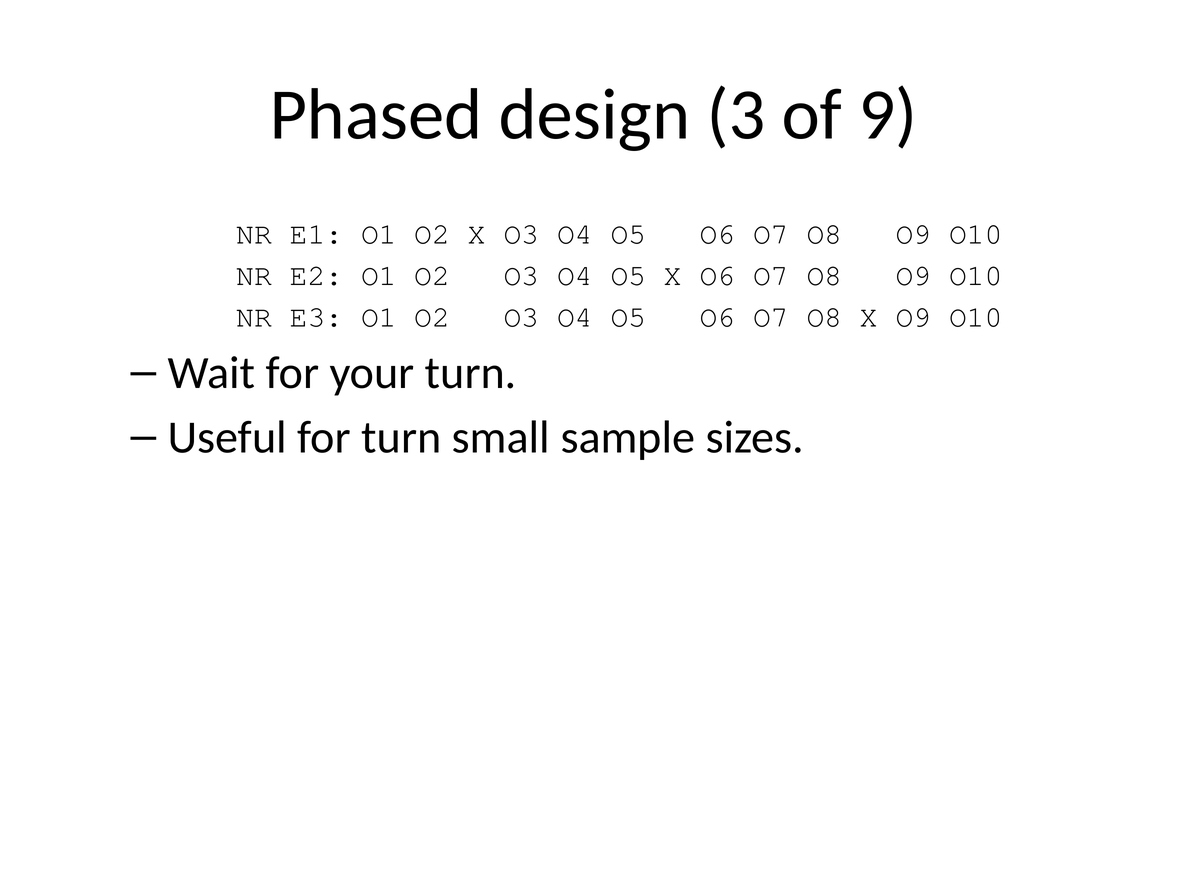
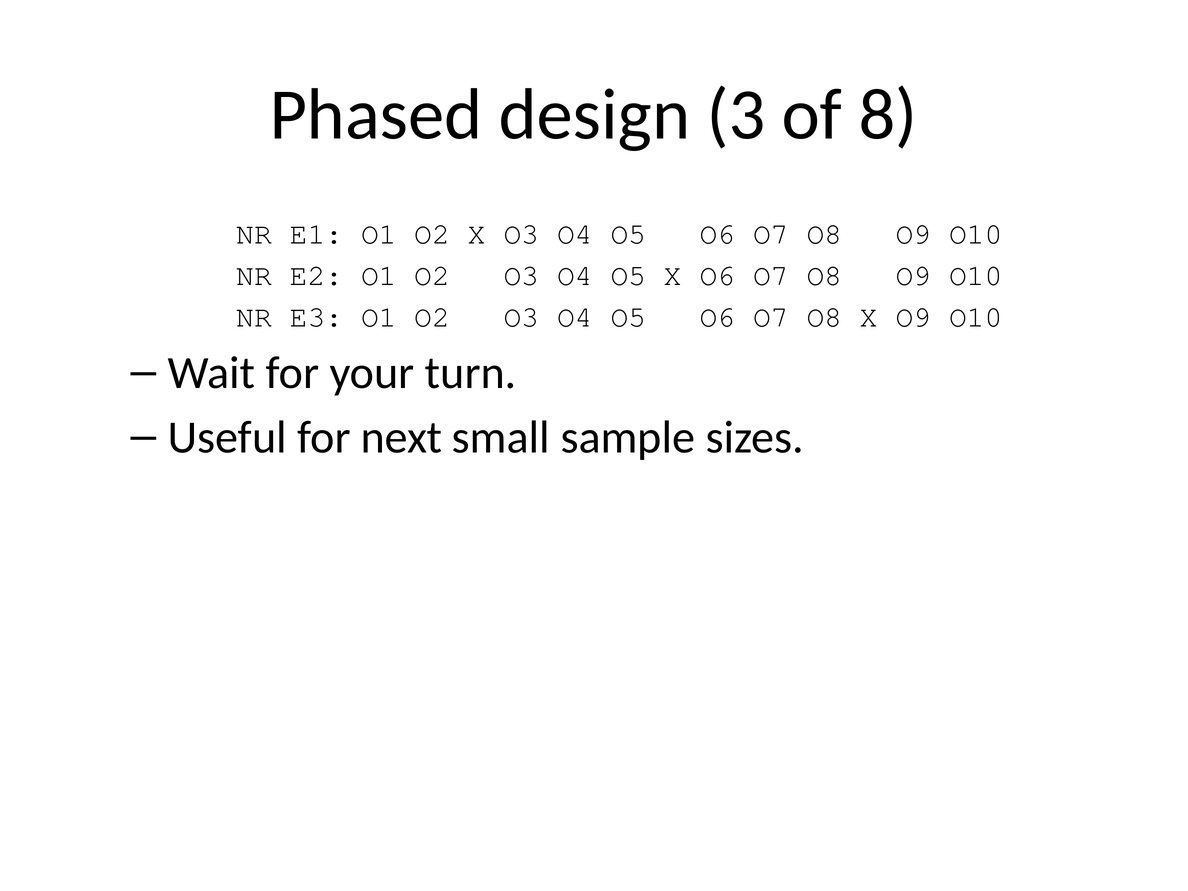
9: 9 -> 8 (888, 115)
for turn: turn -> next (402, 438)
